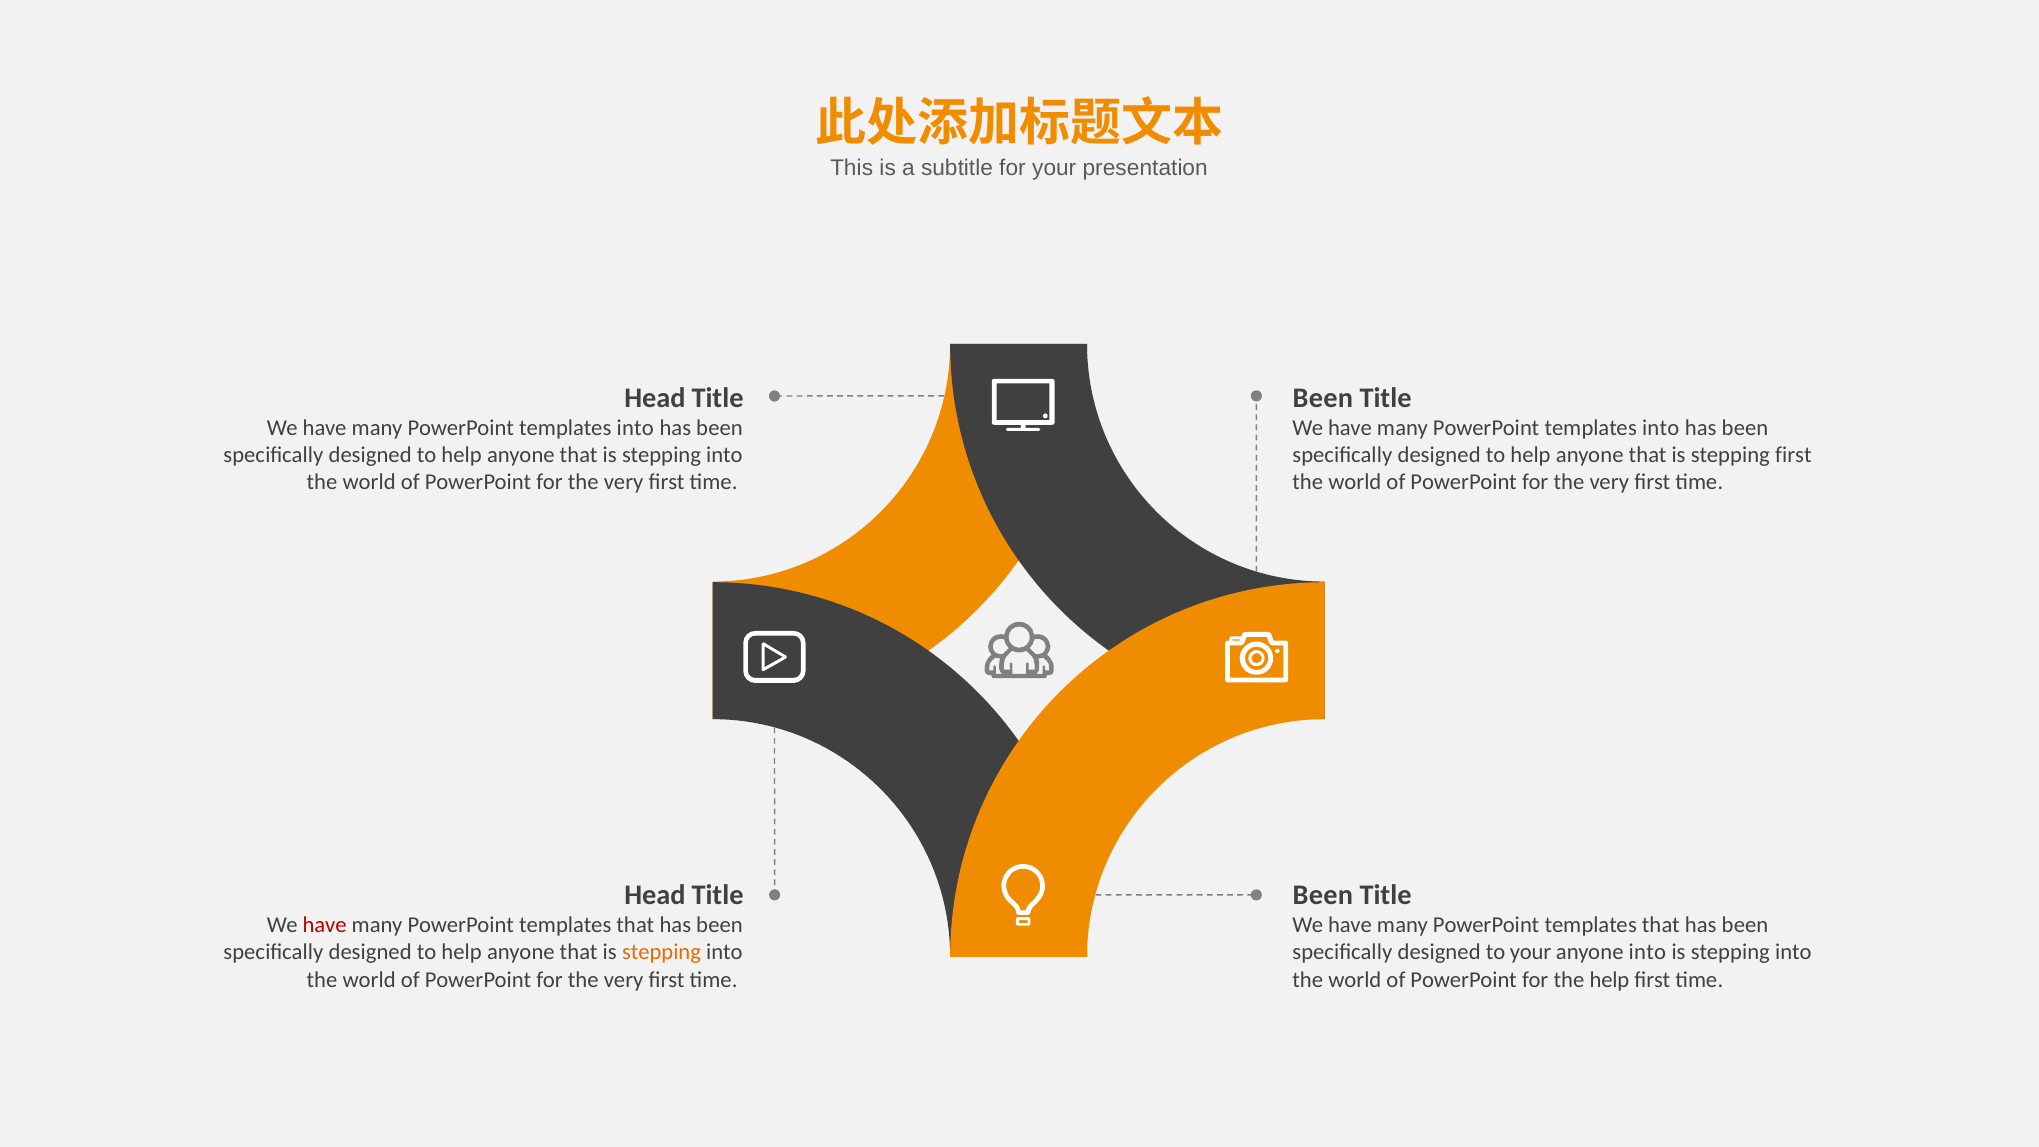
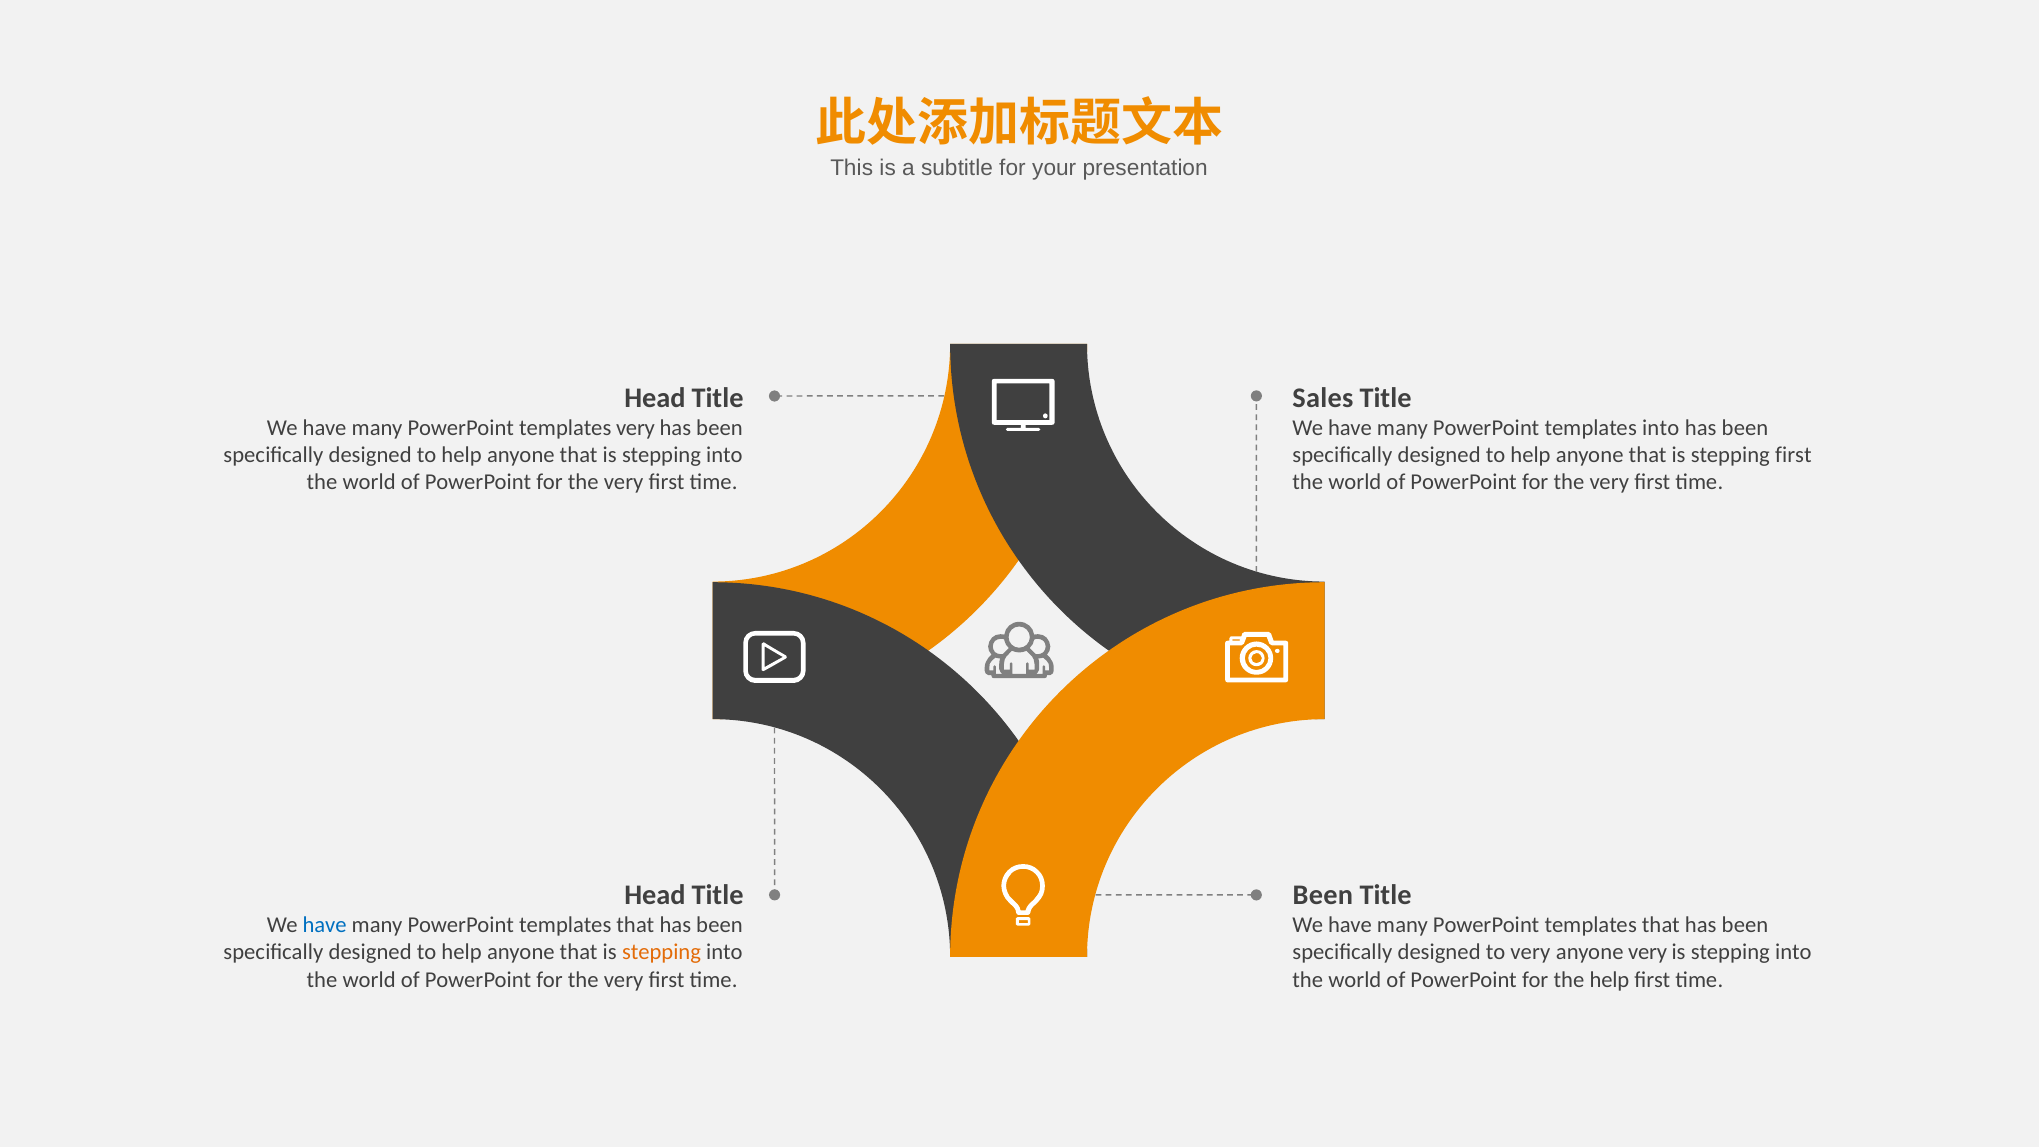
Been: Been -> Sales (1323, 398)
into: into -> very (635, 428)
have colour: red -> blue (325, 925)
to your: your -> very (1530, 952)
anyone into: into -> very (1648, 952)
